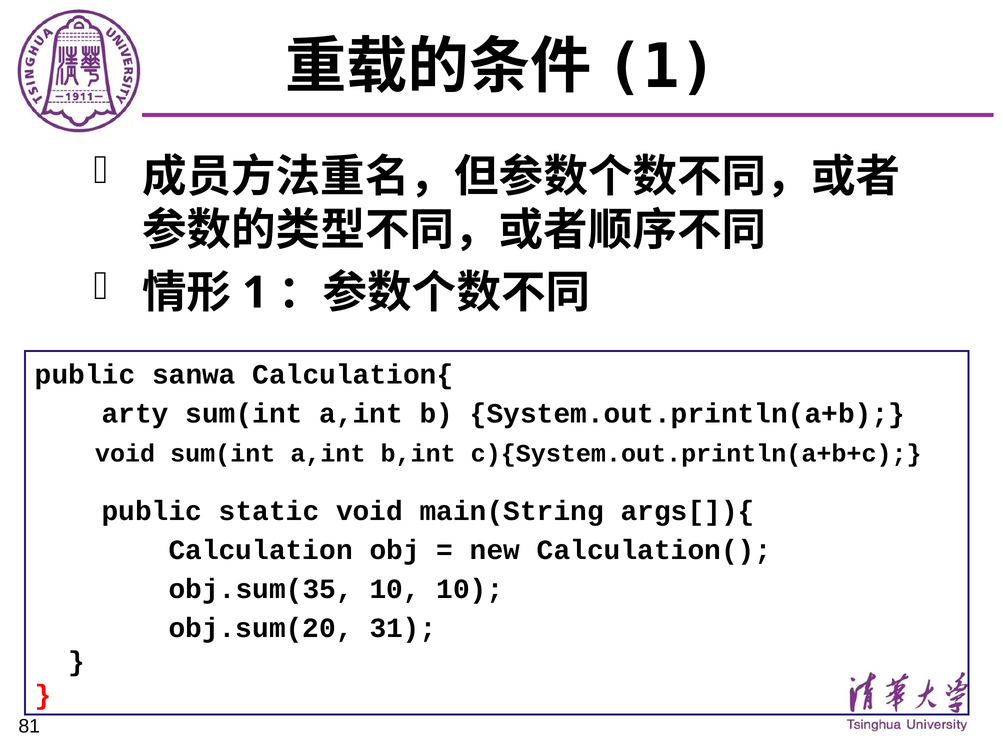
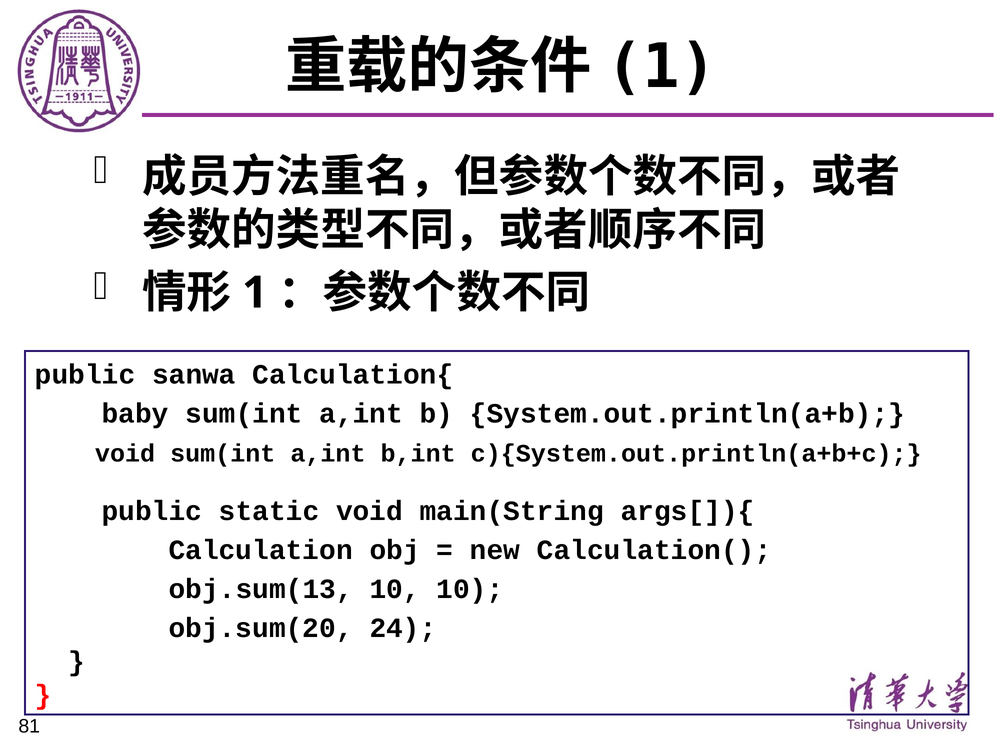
arty: arty -> baby (135, 413)
obj.sum(35: obj.sum(35 -> obj.sum(13 (261, 589)
31: 31 -> 24 (403, 628)
